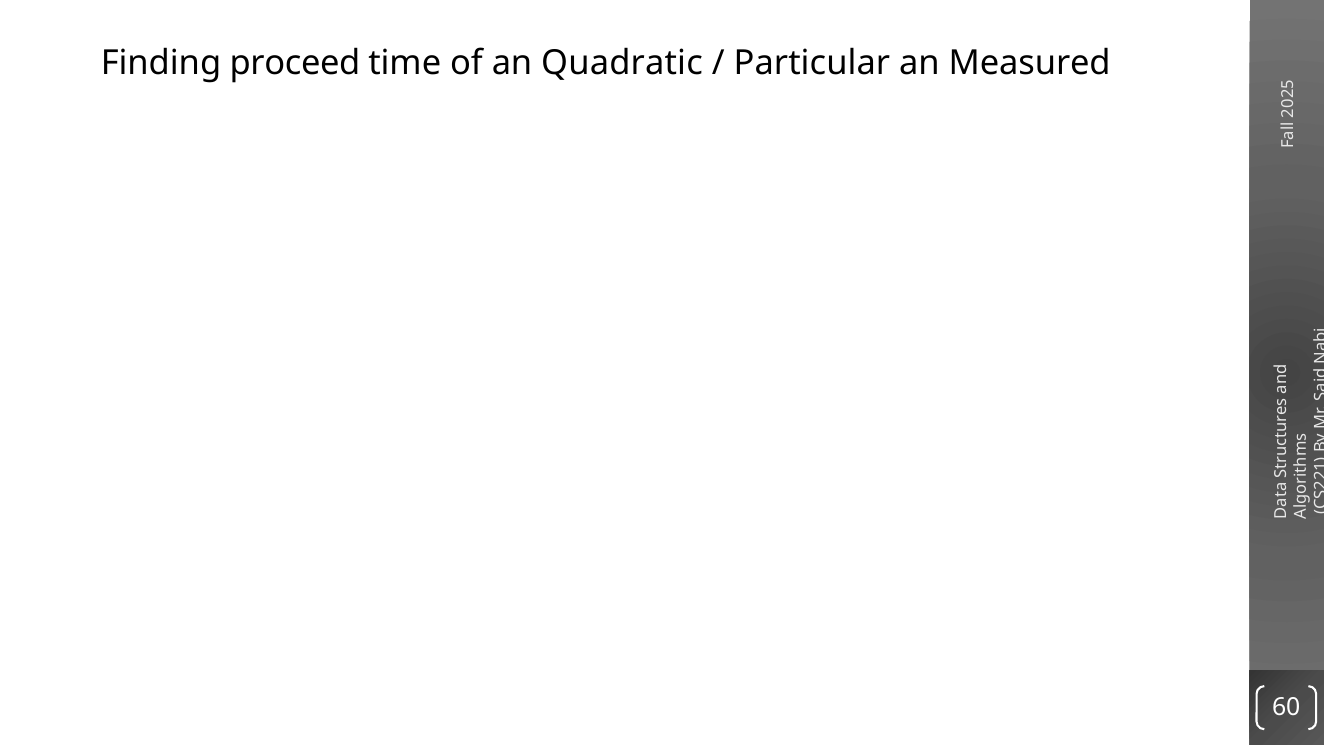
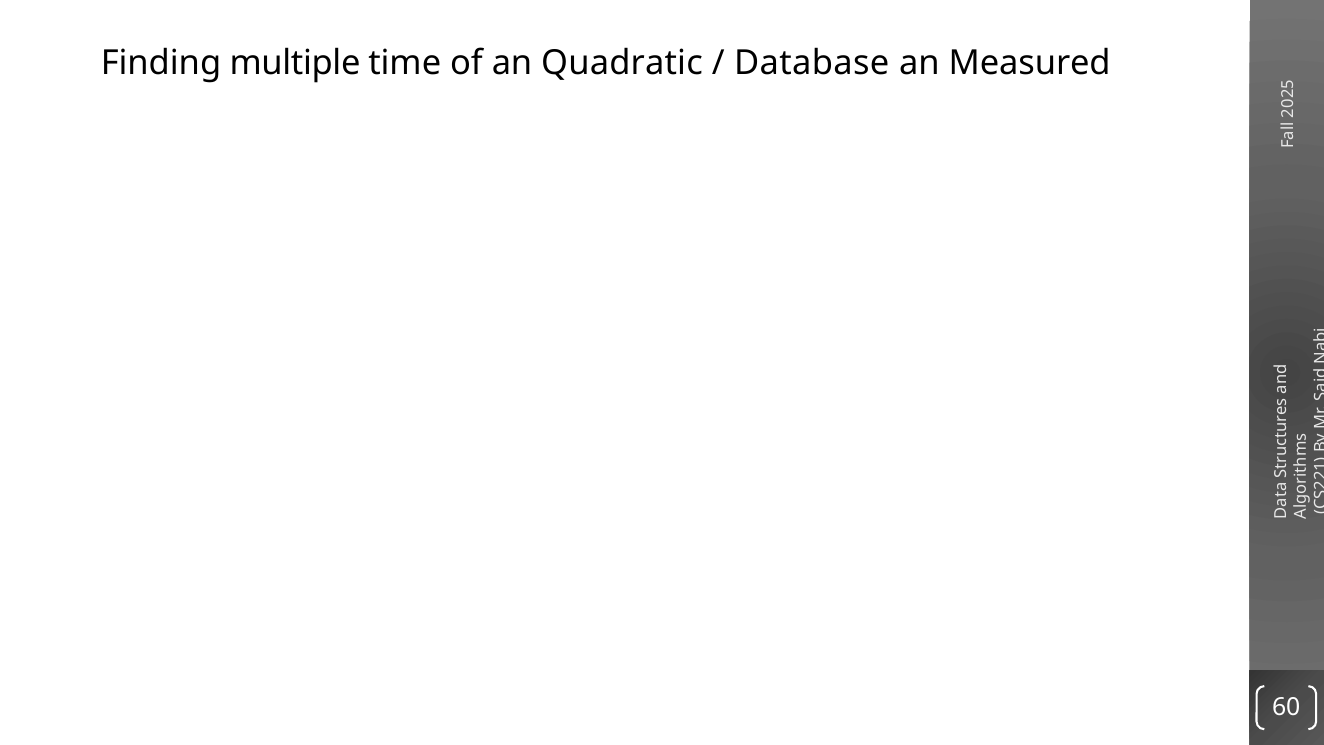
proceed: proceed -> multiple (295, 63)
Particular: Particular -> Database (812, 63)
